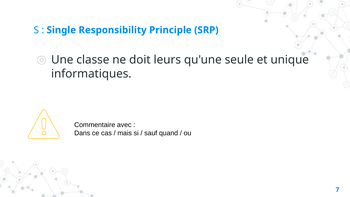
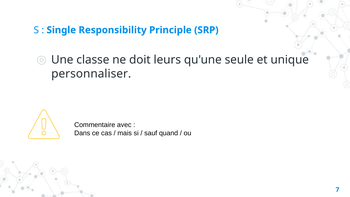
informatiques: informatiques -> personnaliser (91, 74)
